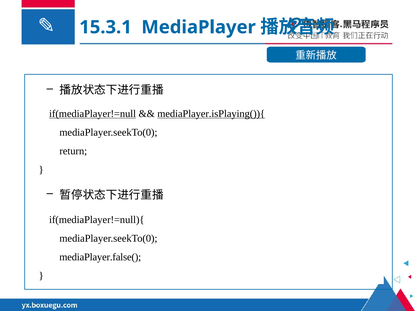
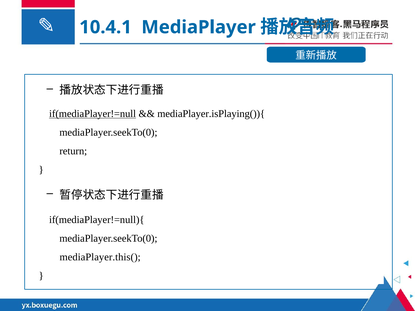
15.3.1: 15.3.1 -> 10.4.1 (106, 27)
mediaPlayer.isPlaying()){ underline: present -> none (211, 114)
mediaPlayer.false(: mediaPlayer.false( -> mediaPlayer.this( (100, 257)
